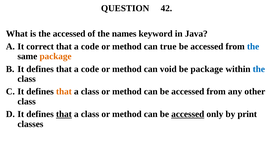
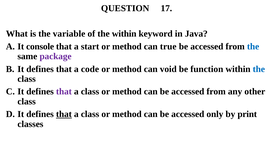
42: 42 -> 17 (166, 8)
the accessed: accessed -> variable (69, 34)
the names: names -> within (124, 34)
correct: correct -> console (40, 46)
code: code -> start (90, 46)
package colour: orange -> purple (56, 56)
be package: package -> function (207, 69)
that colour: orange -> purple (64, 92)
accessed underline: present -> none (188, 114)
